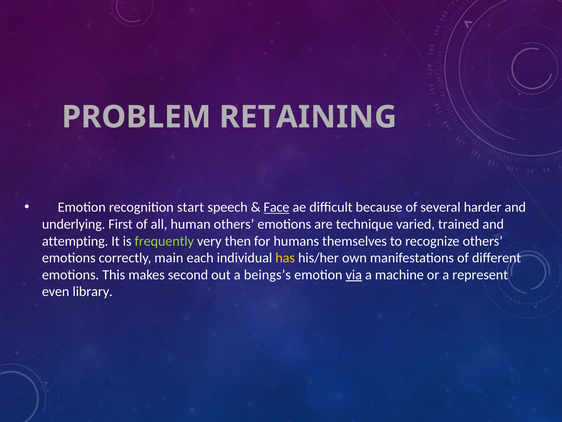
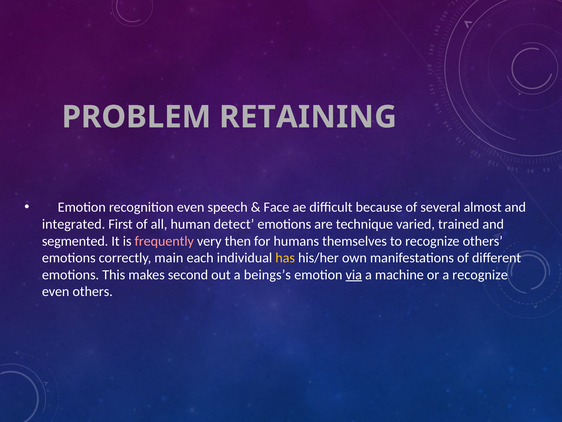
recognition start: start -> even (191, 207)
Face underline: present -> none (276, 207)
harder: harder -> almost (483, 207)
underlying: underlying -> integrated (74, 224)
human others: others -> detect (234, 224)
attempting: attempting -> segmented (75, 241)
frequently colour: light green -> pink (164, 241)
a represent: represent -> recognize (480, 274)
even library: library -> others (93, 291)
